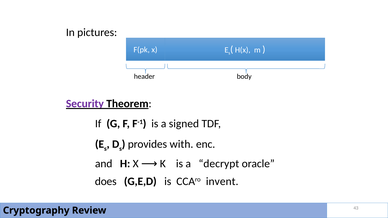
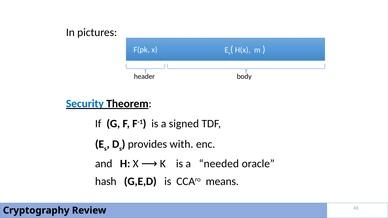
Security colour: purple -> blue (85, 104)
decrypt: decrypt -> needed (219, 164)
does: does -> hash (106, 181)
invent: invent -> means (222, 181)
